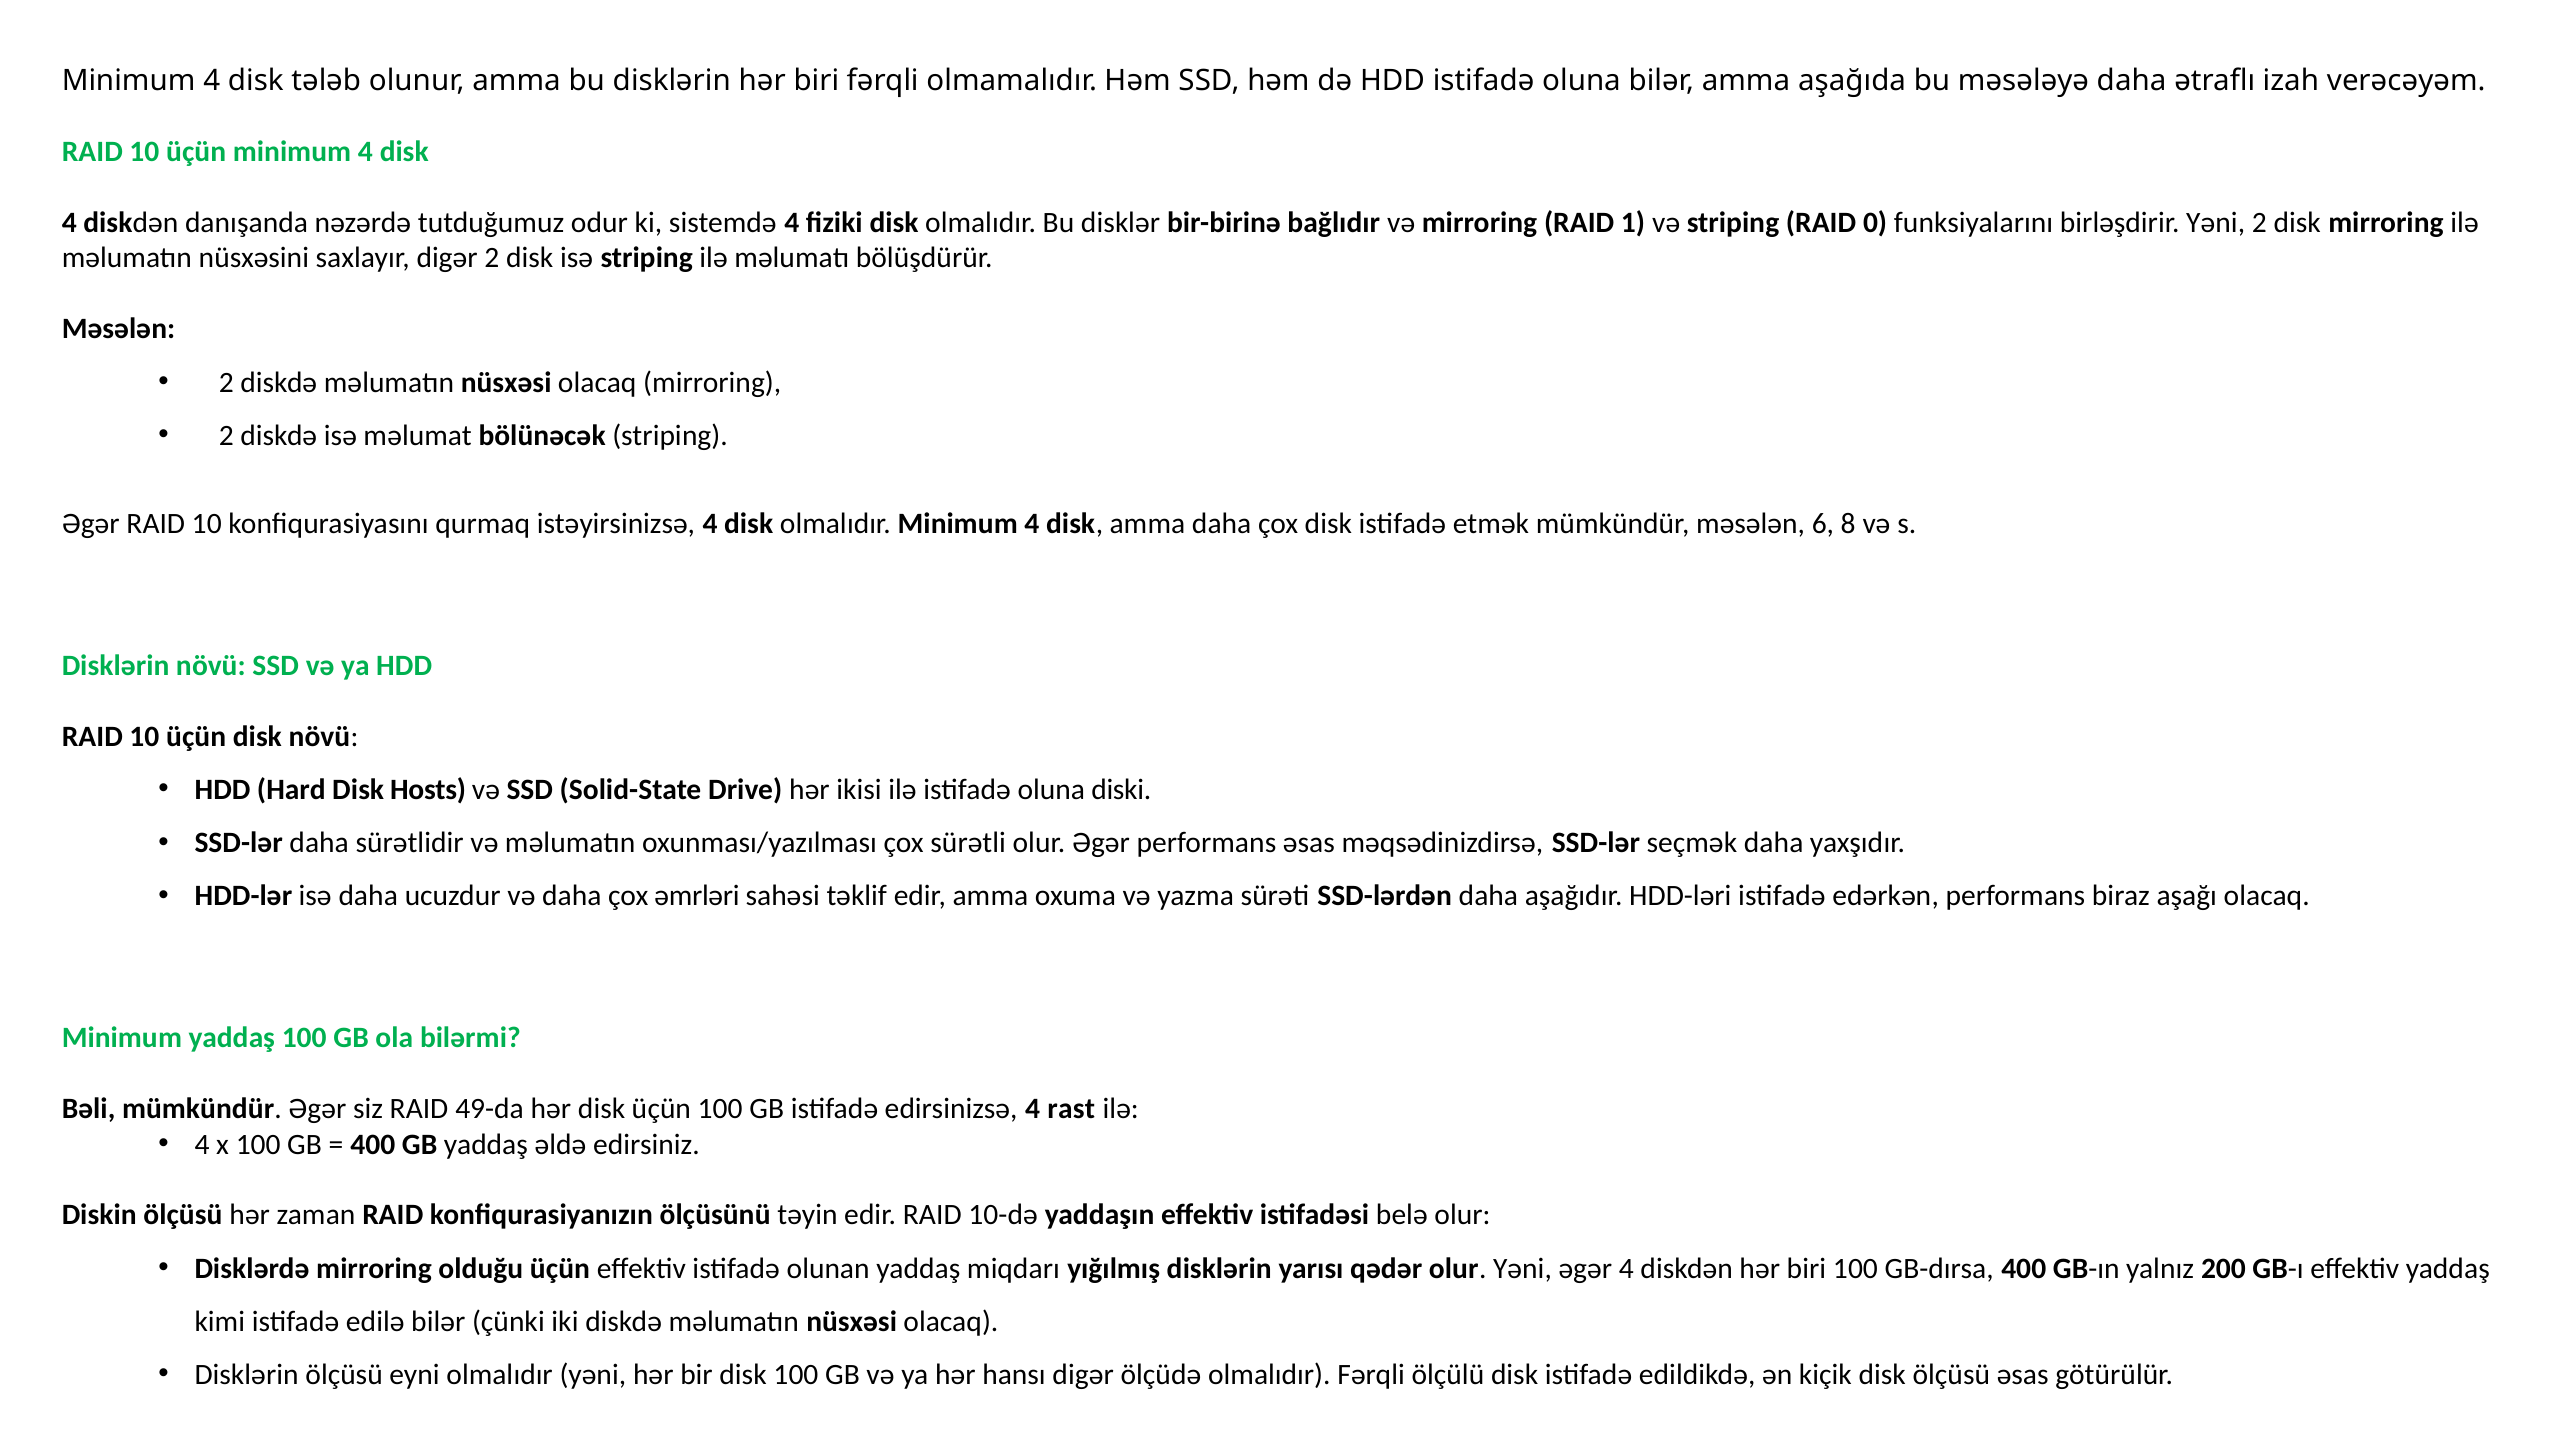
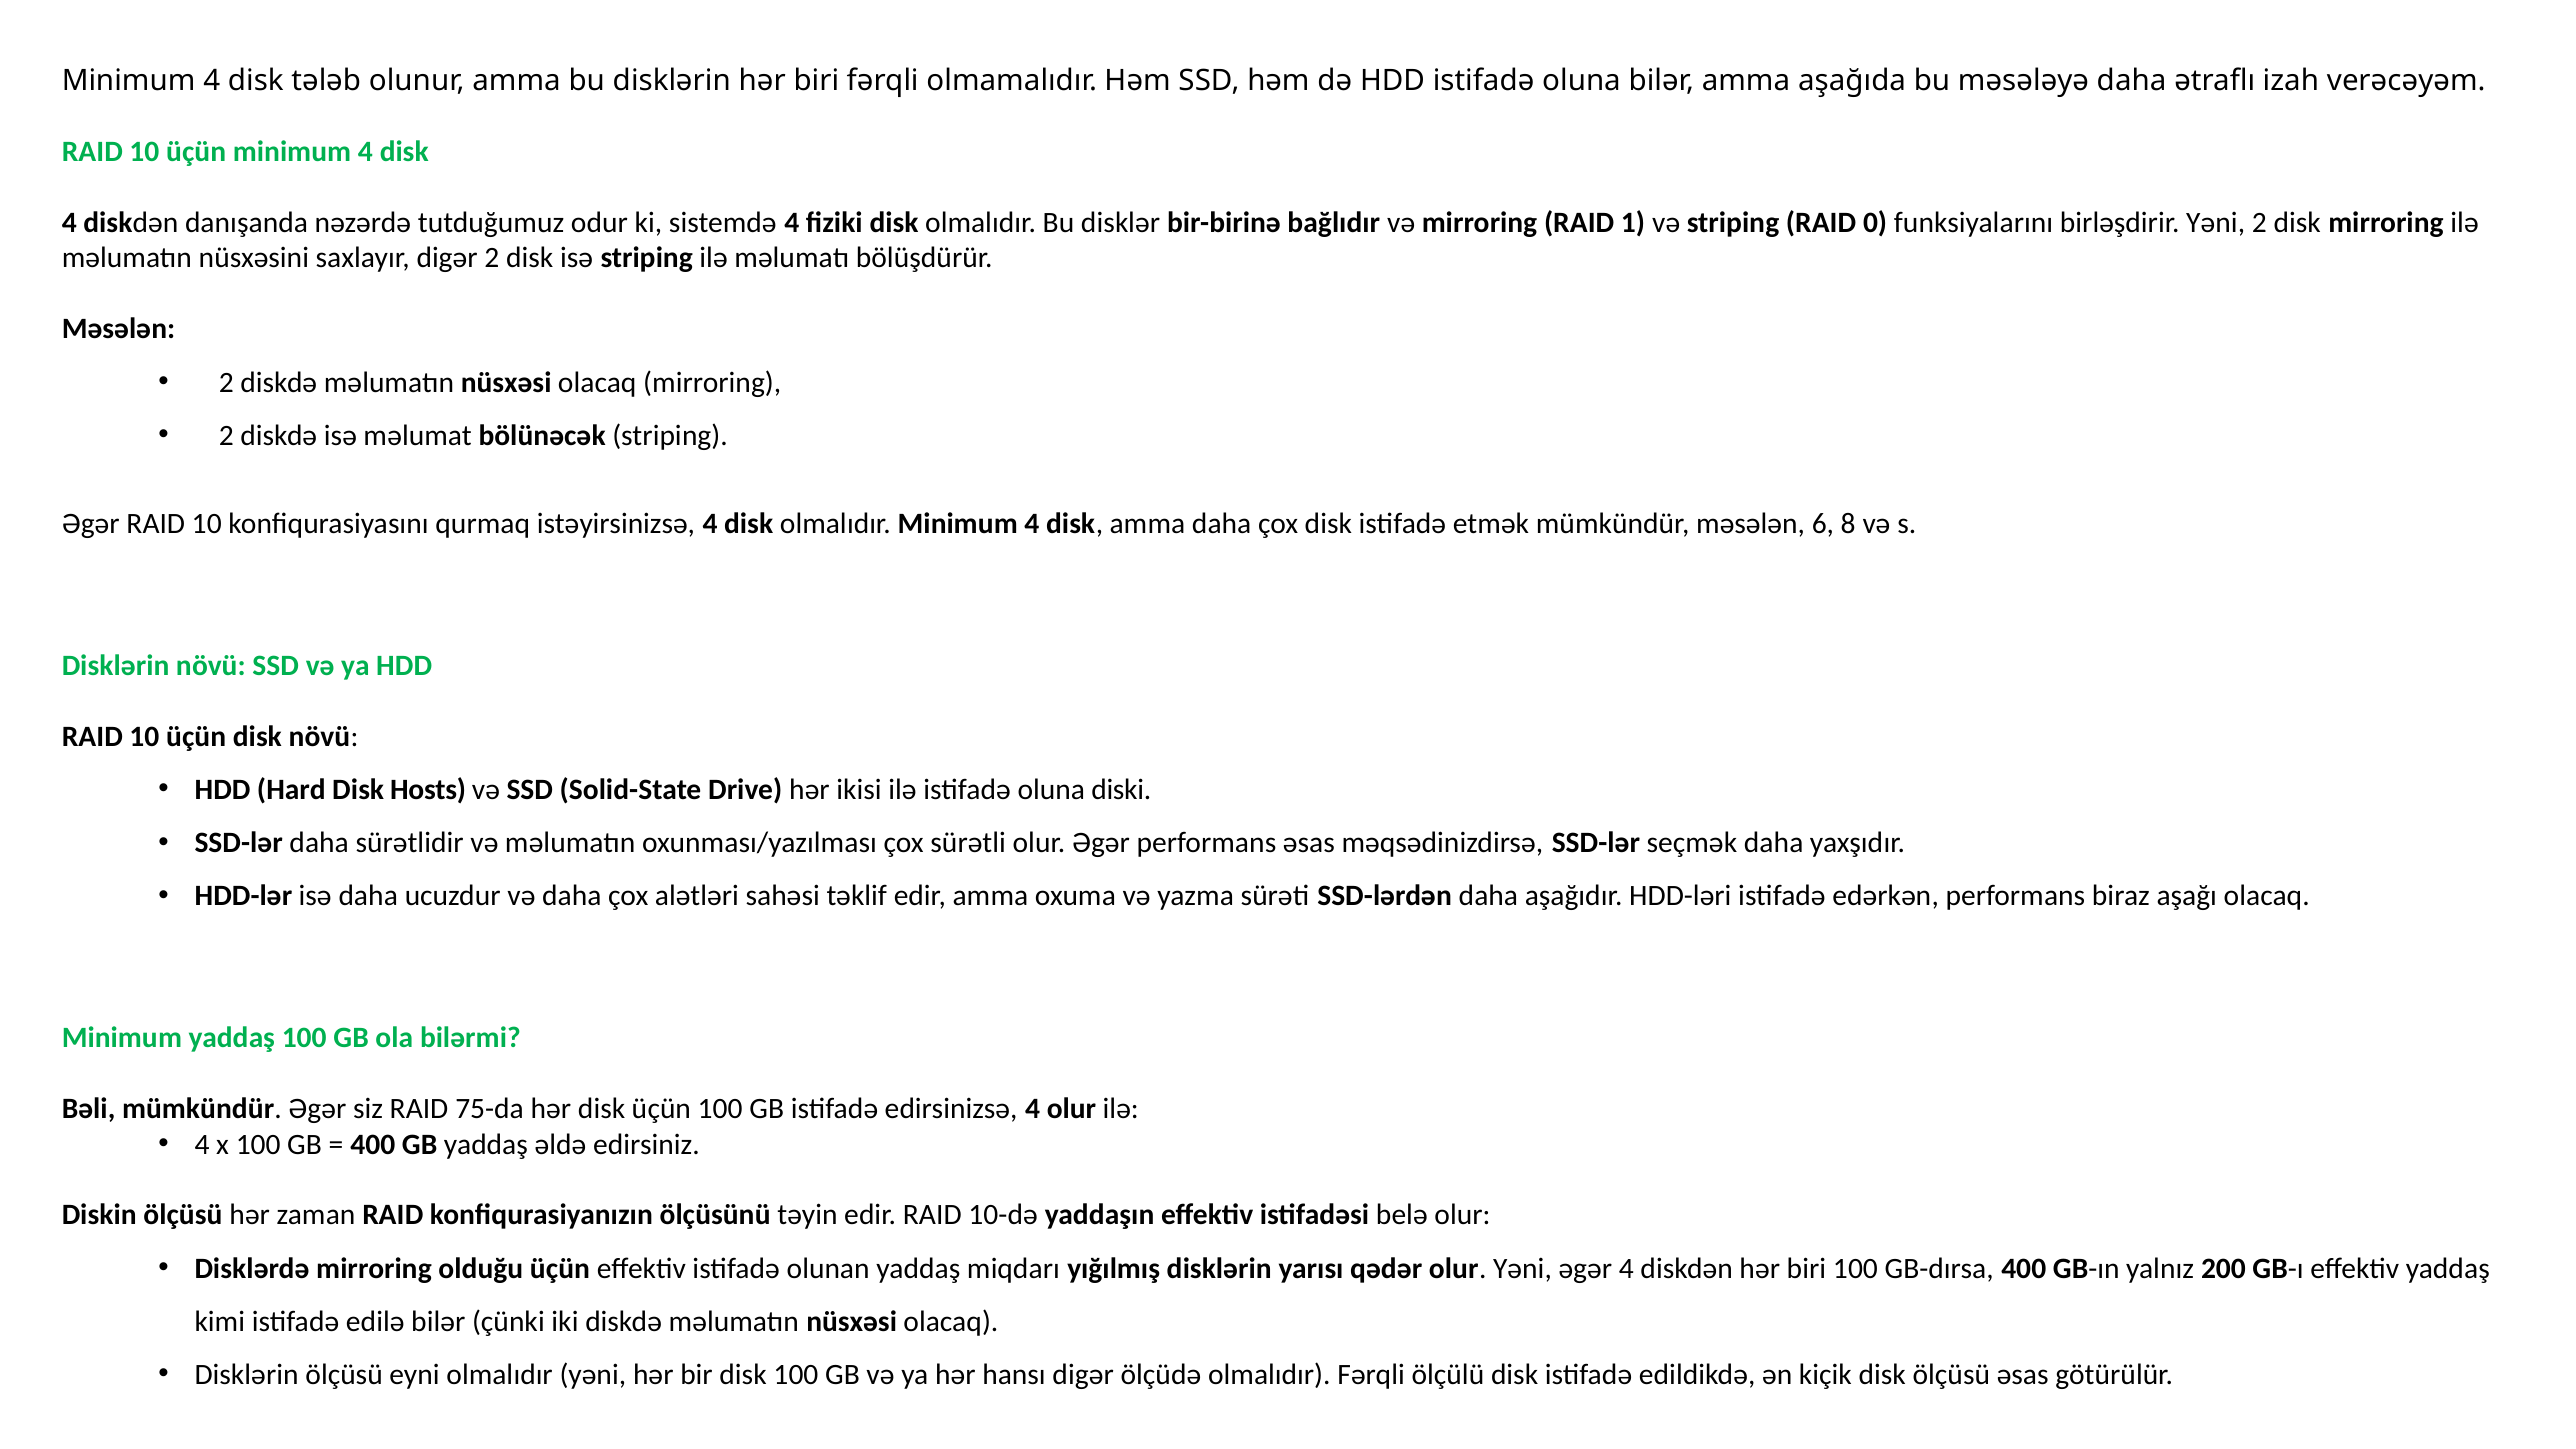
əmrləri: əmrləri -> alətləri (697, 896)
49-da: 49-da -> 75-da (490, 1109)
4 rast: rast -> olur (1071, 1109)
